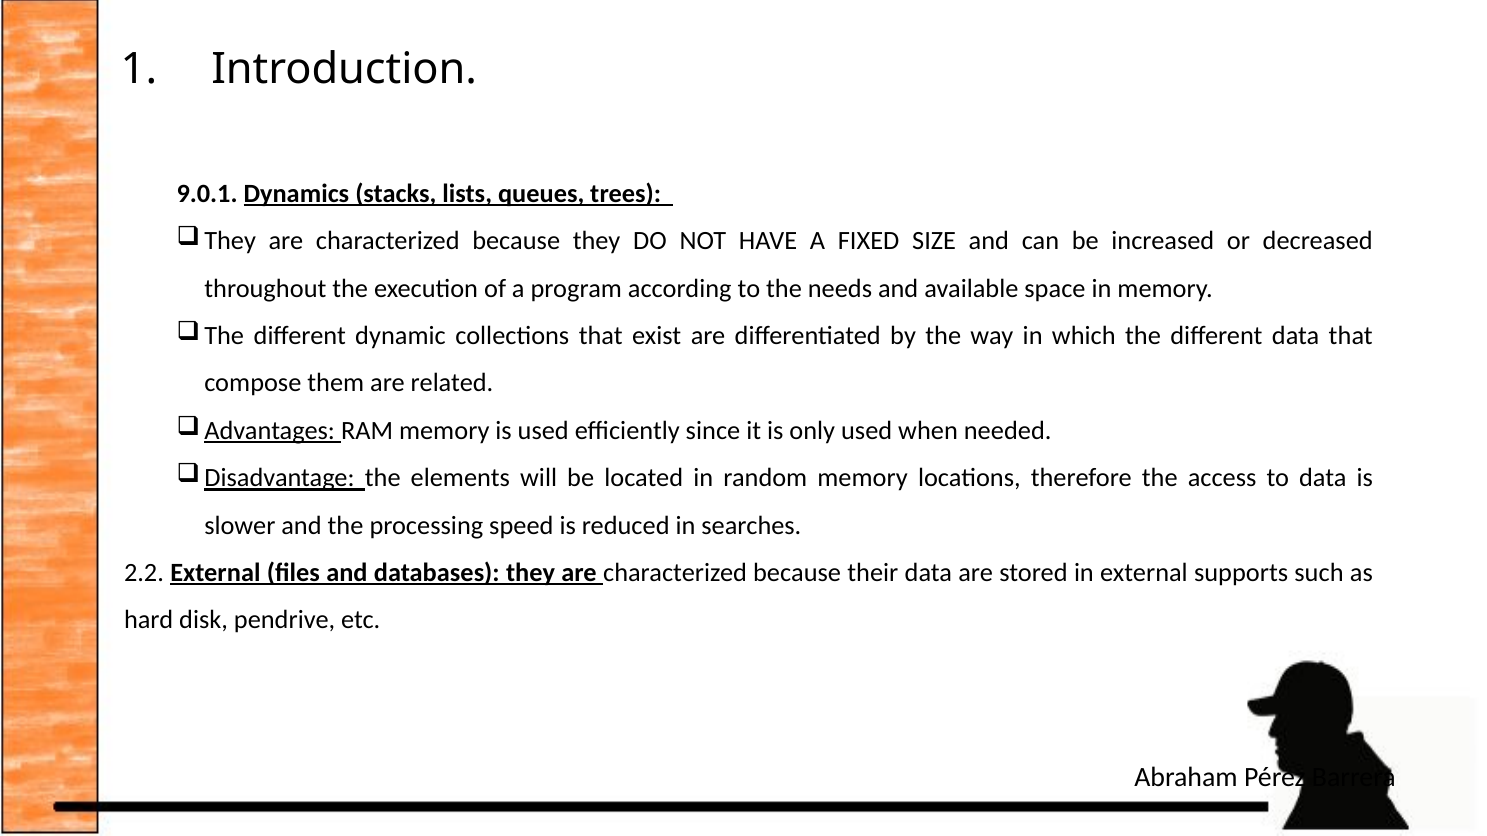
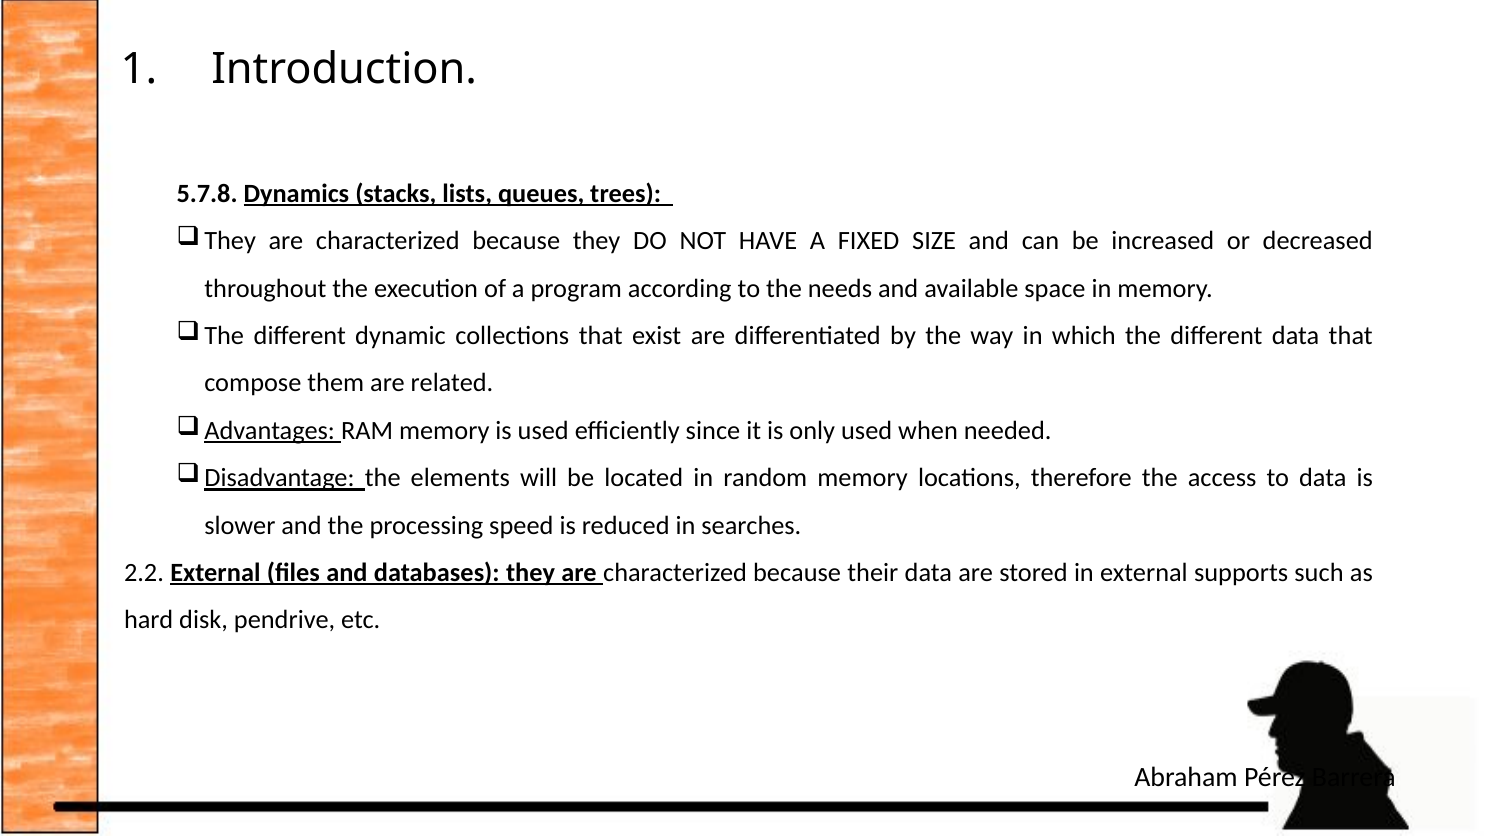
9.0.1: 9.0.1 -> 5.7.8 (207, 194)
